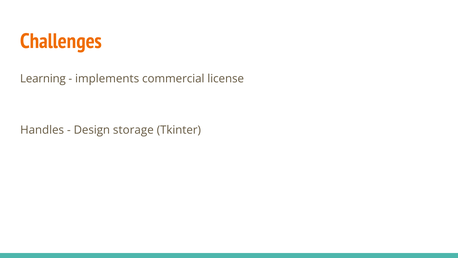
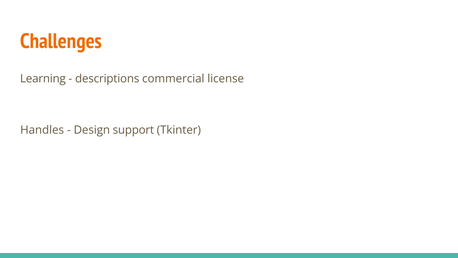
implements: implements -> descriptions (107, 79)
storage: storage -> support (133, 130)
